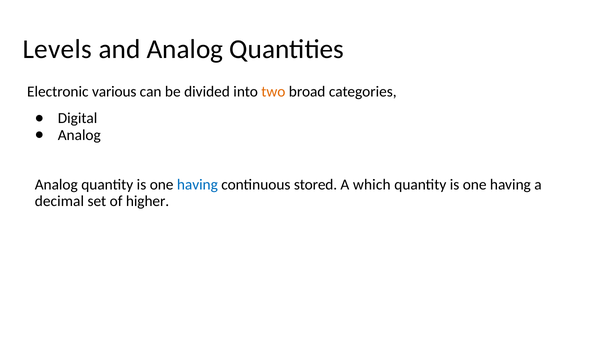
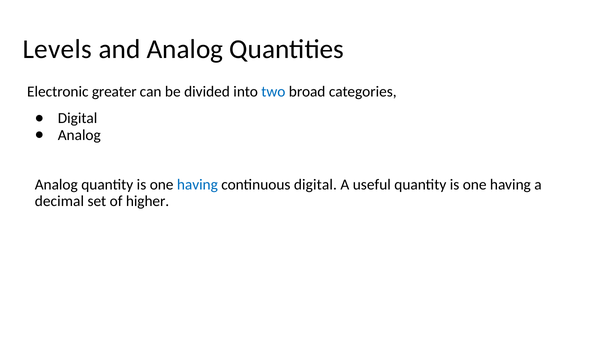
various: various -> greater (114, 92)
two colour: orange -> blue (273, 92)
continuous stored: stored -> digital (315, 185)
which: which -> useful (372, 185)
